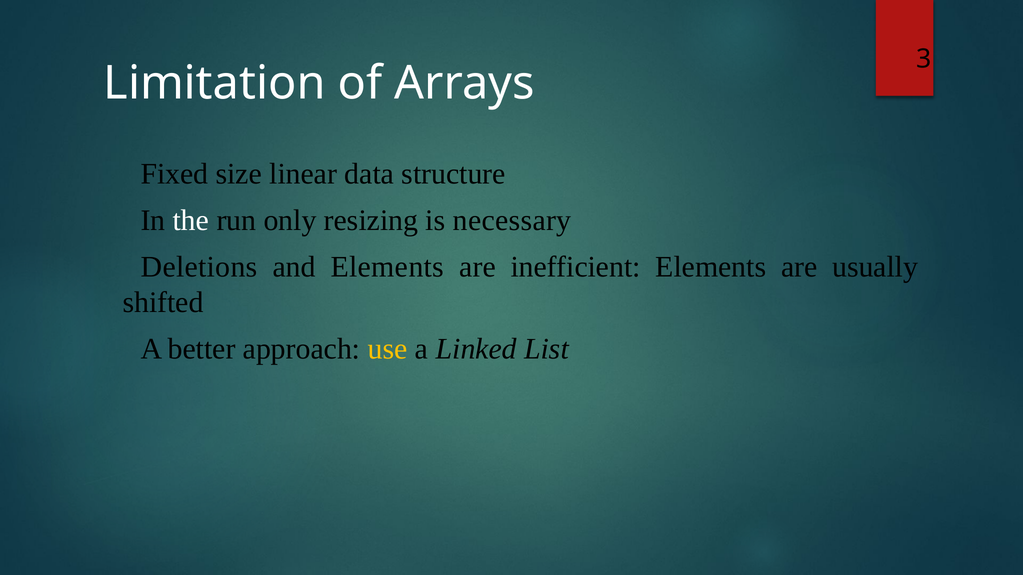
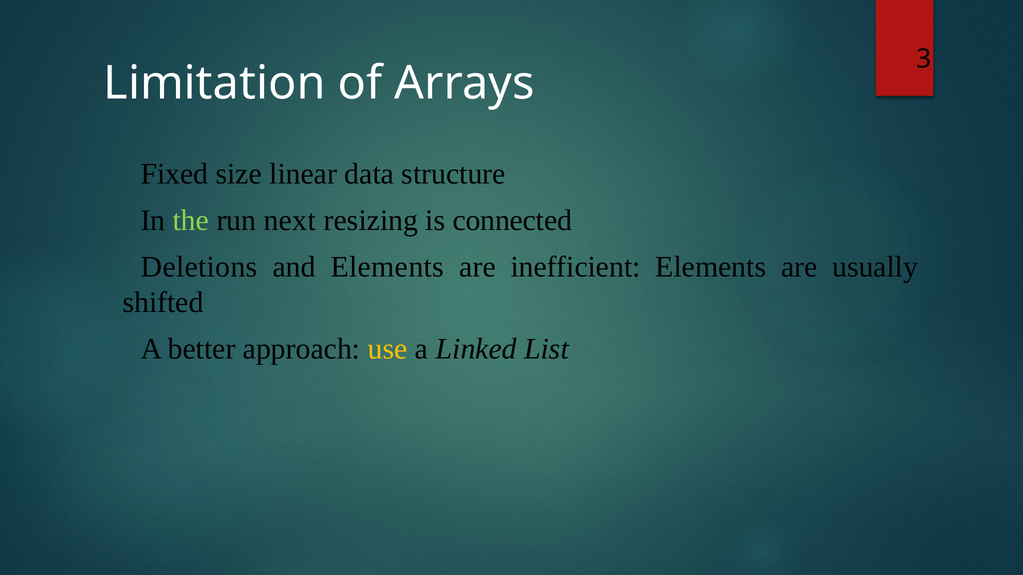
the colour: white -> light green (191, 220)
only: only -> next (290, 220)
necessary: necessary -> connected (512, 220)
